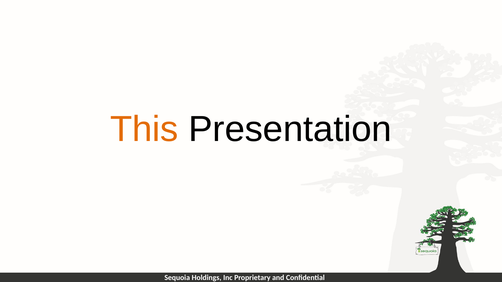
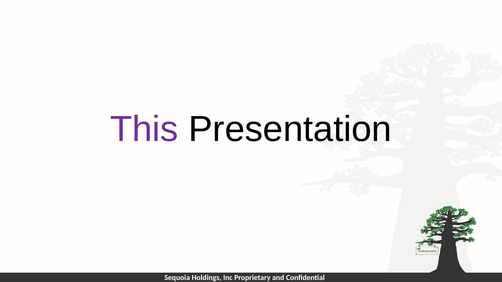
This colour: orange -> purple (144, 129)
